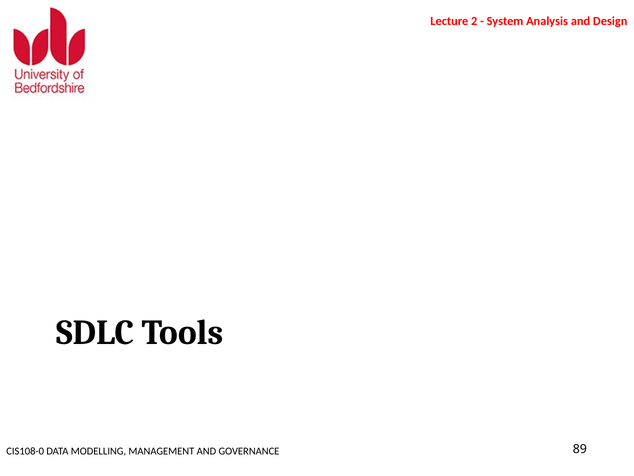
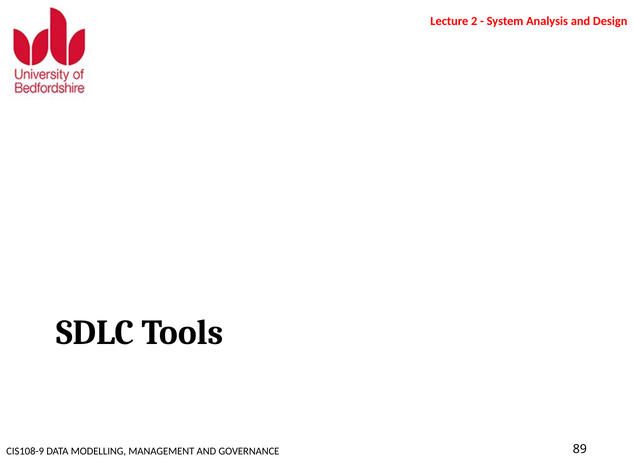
CIS108-0: CIS108-0 -> CIS108-9 (25, 451)
